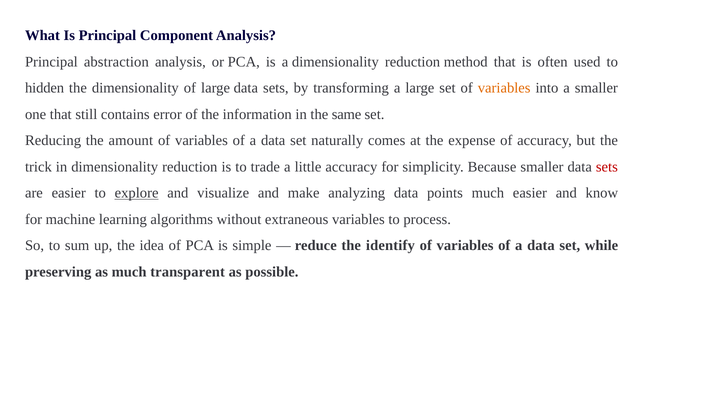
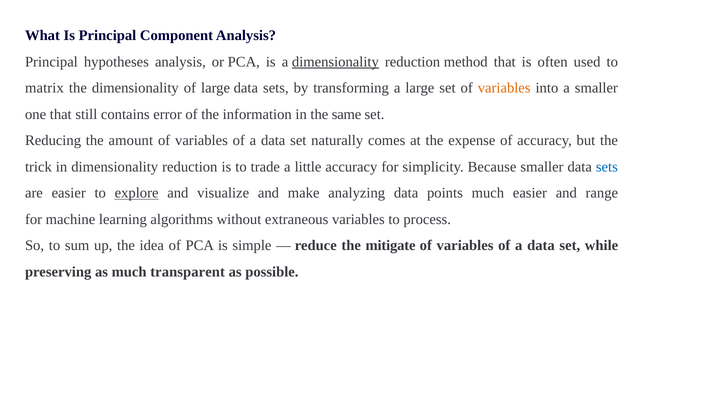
abstraction: abstraction -> hypotheses (116, 62)
dimensionality underline: none -> present (335, 62)
hidden: hidden -> matrix (44, 88)
sets colour: red -> blue (607, 167)
know: know -> range (602, 193)
identify: identify -> mitigate (391, 246)
